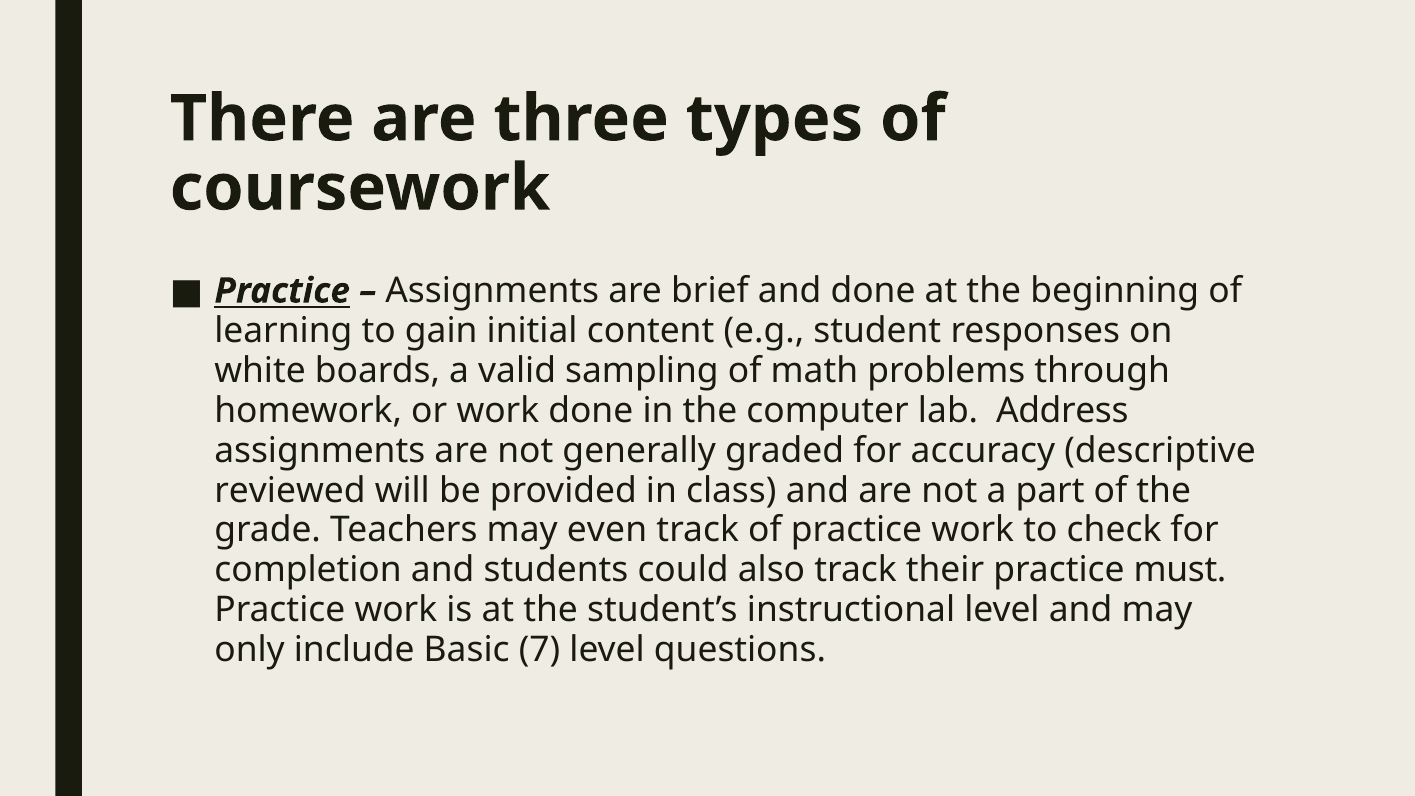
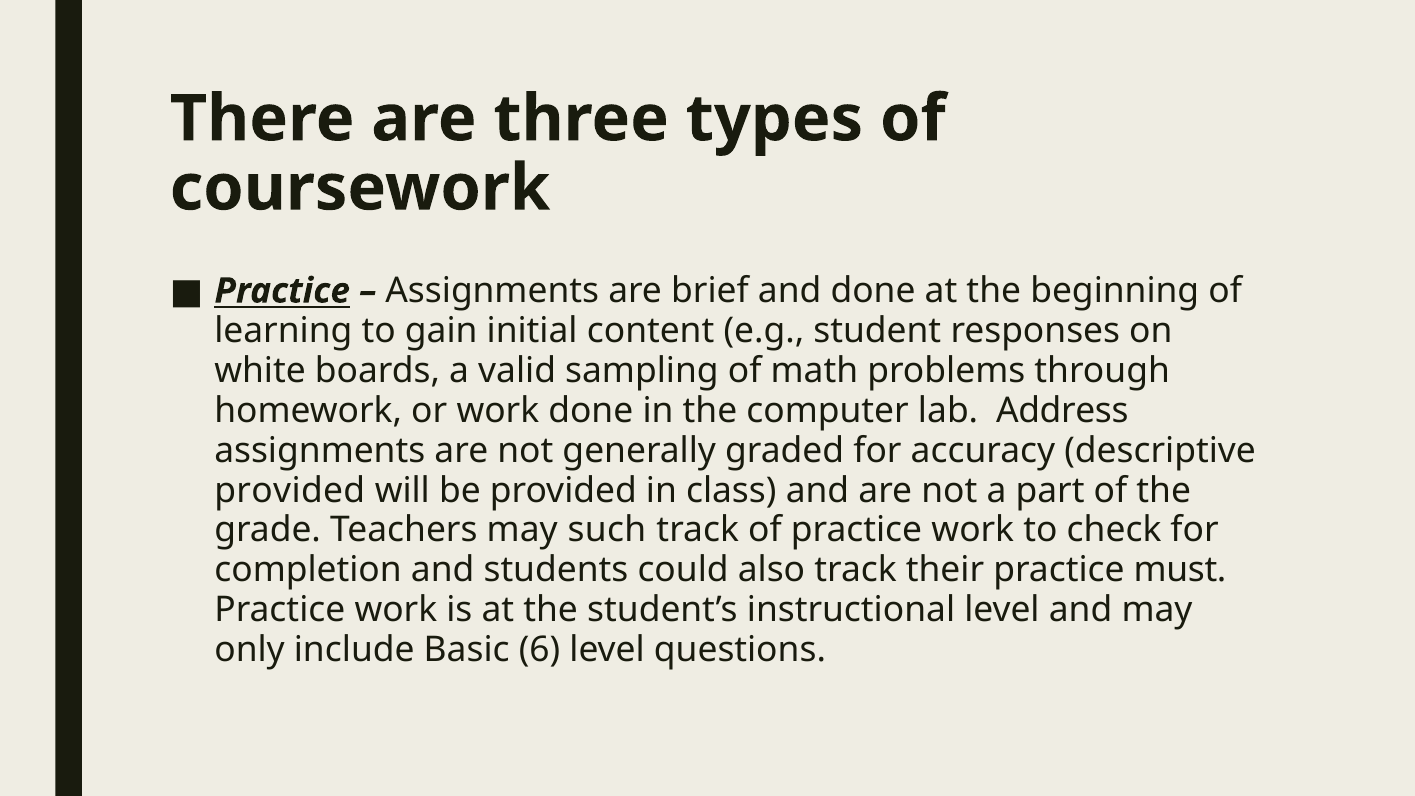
reviewed: reviewed -> provided (290, 490)
even: even -> such (607, 530)
7: 7 -> 6 (540, 650)
